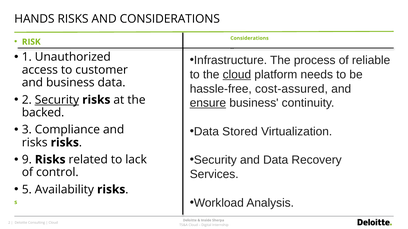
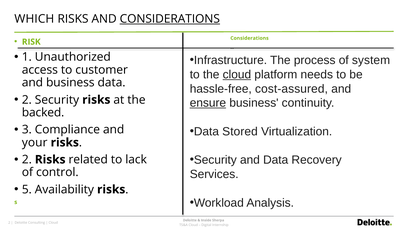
HANDS: HANDS -> WHICH (34, 19)
CONSIDERATIONS underline: none -> present (170, 19)
reliable: reliable -> system (371, 60)
Security underline: present -> none (57, 100)
risks: risks -> your (35, 143)
9: 9 -> 2 (27, 160)
